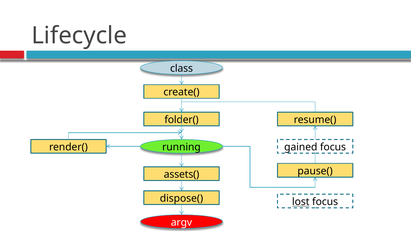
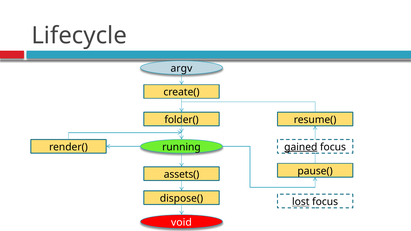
class: class -> argv (181, 68)
gained underline: none -> present (301, 147)
argv: argv -> void (181, 222)
